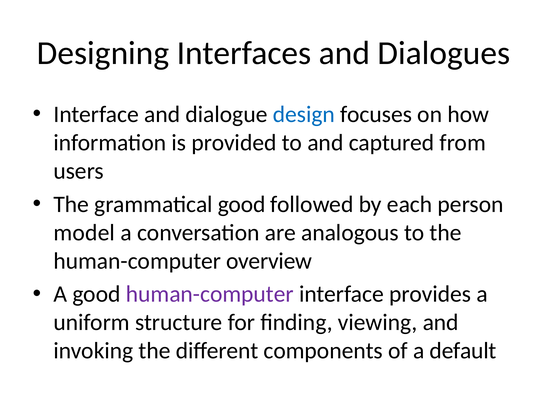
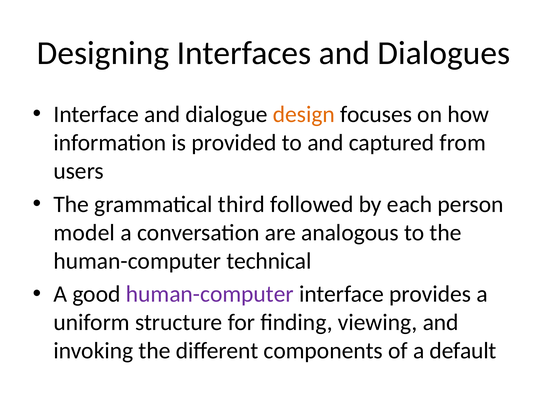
design colour: blue -> orange (304, 114)
grammatical good: good -> third (241, 204)
overview: overview -> technical (269, 261)
